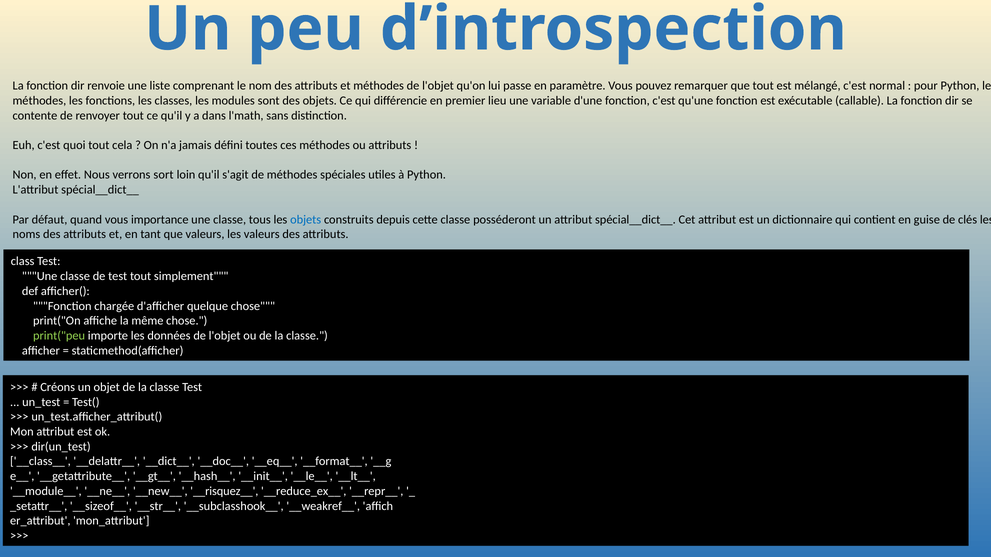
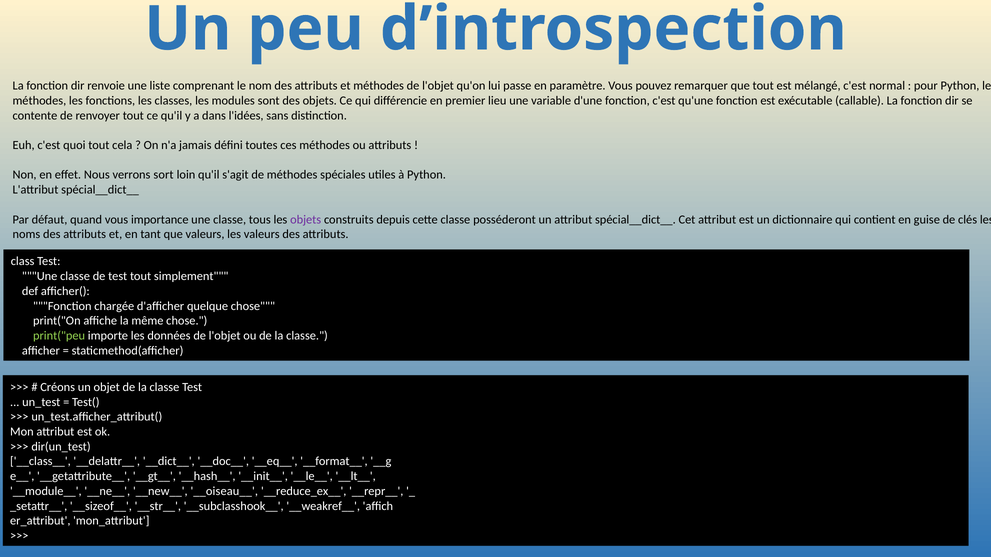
l'math: l'math -> l'idées (246, 116)
objets colour: blue -> purple (306, 220)
__risquez__: __risquez__ -> __oiseau__ (224, 491)
